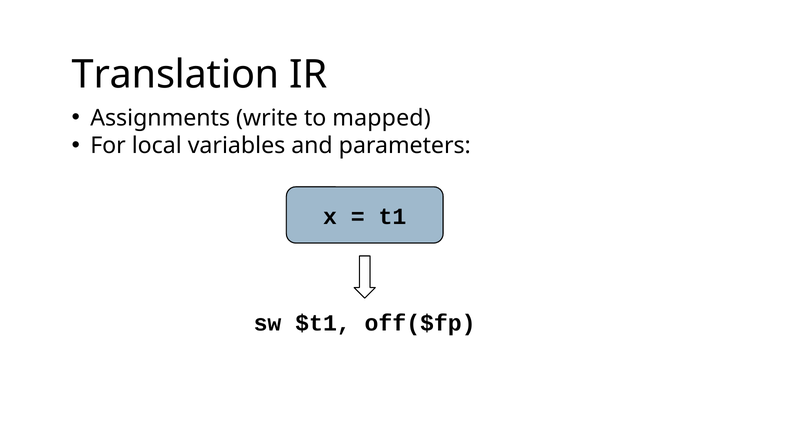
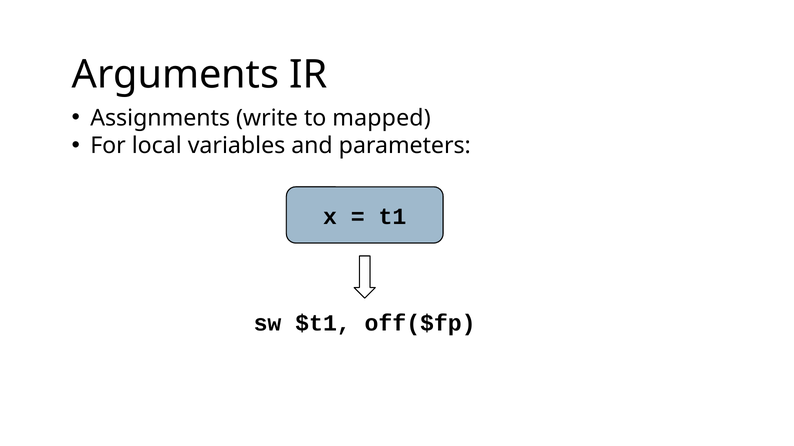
Translation: Translation -> Arguments (175, 75)
